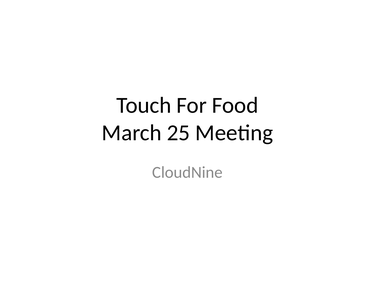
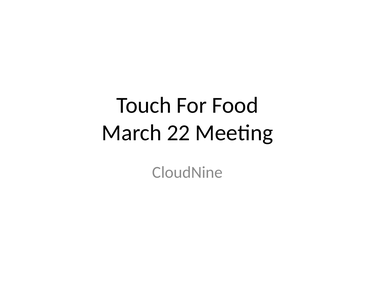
25: 25 -> 22 (178, 133)
